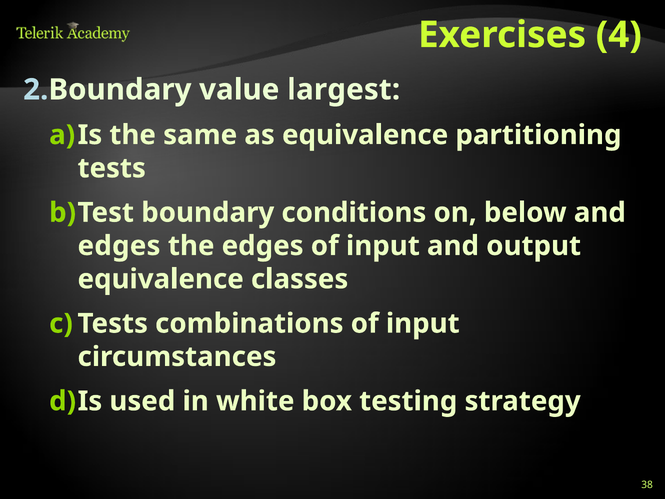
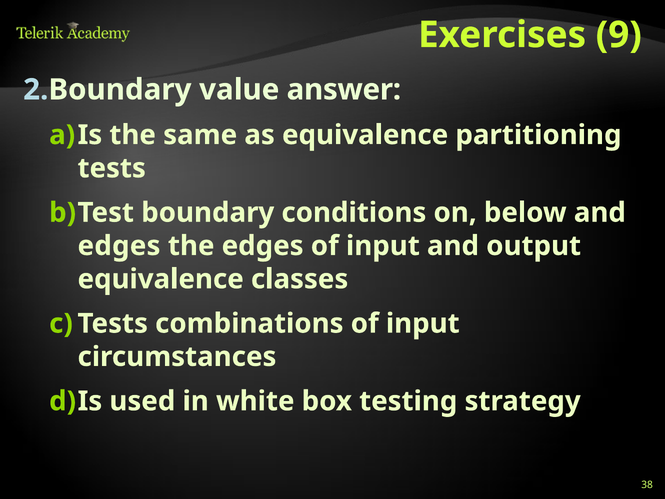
4: 4 -> 9 (619, 35)
largest: largest -> answer (344, 90)
